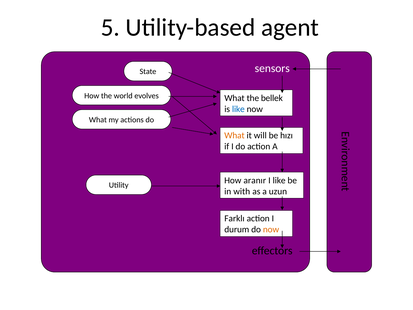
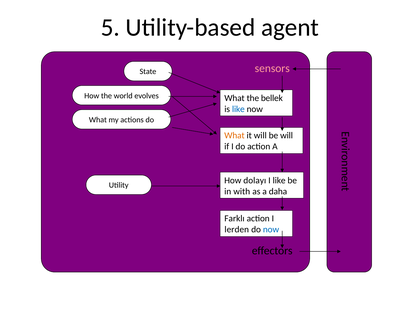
sensors colour: white -> pink (272, 68)
be hızı: hızı -> will (287, 136)
aranır: aranır -> dolayı (255, 180)
uzun: uzun -> daha (278, 191)
durum: durum -> lerden (237, 229)
now colour: orange -> blue (271, 229)
